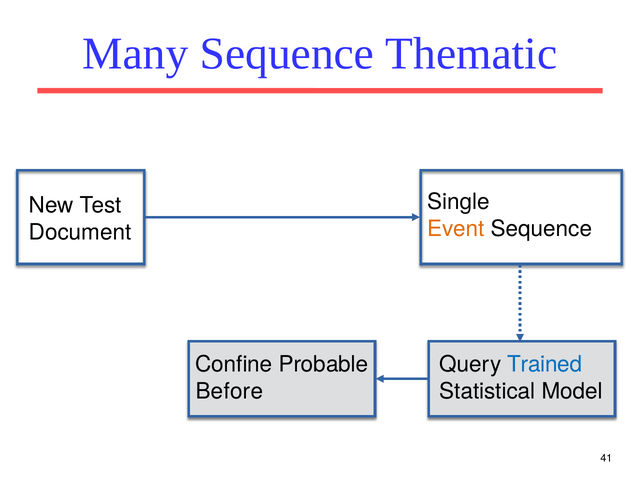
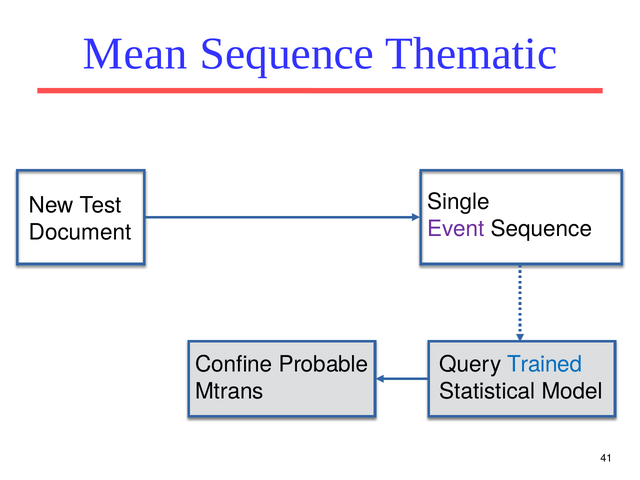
Many: Many -> Mean (135, 54)
Event colour: orange -> purple (456, 229)
Before: Before -> Mtrans (230, 391)
